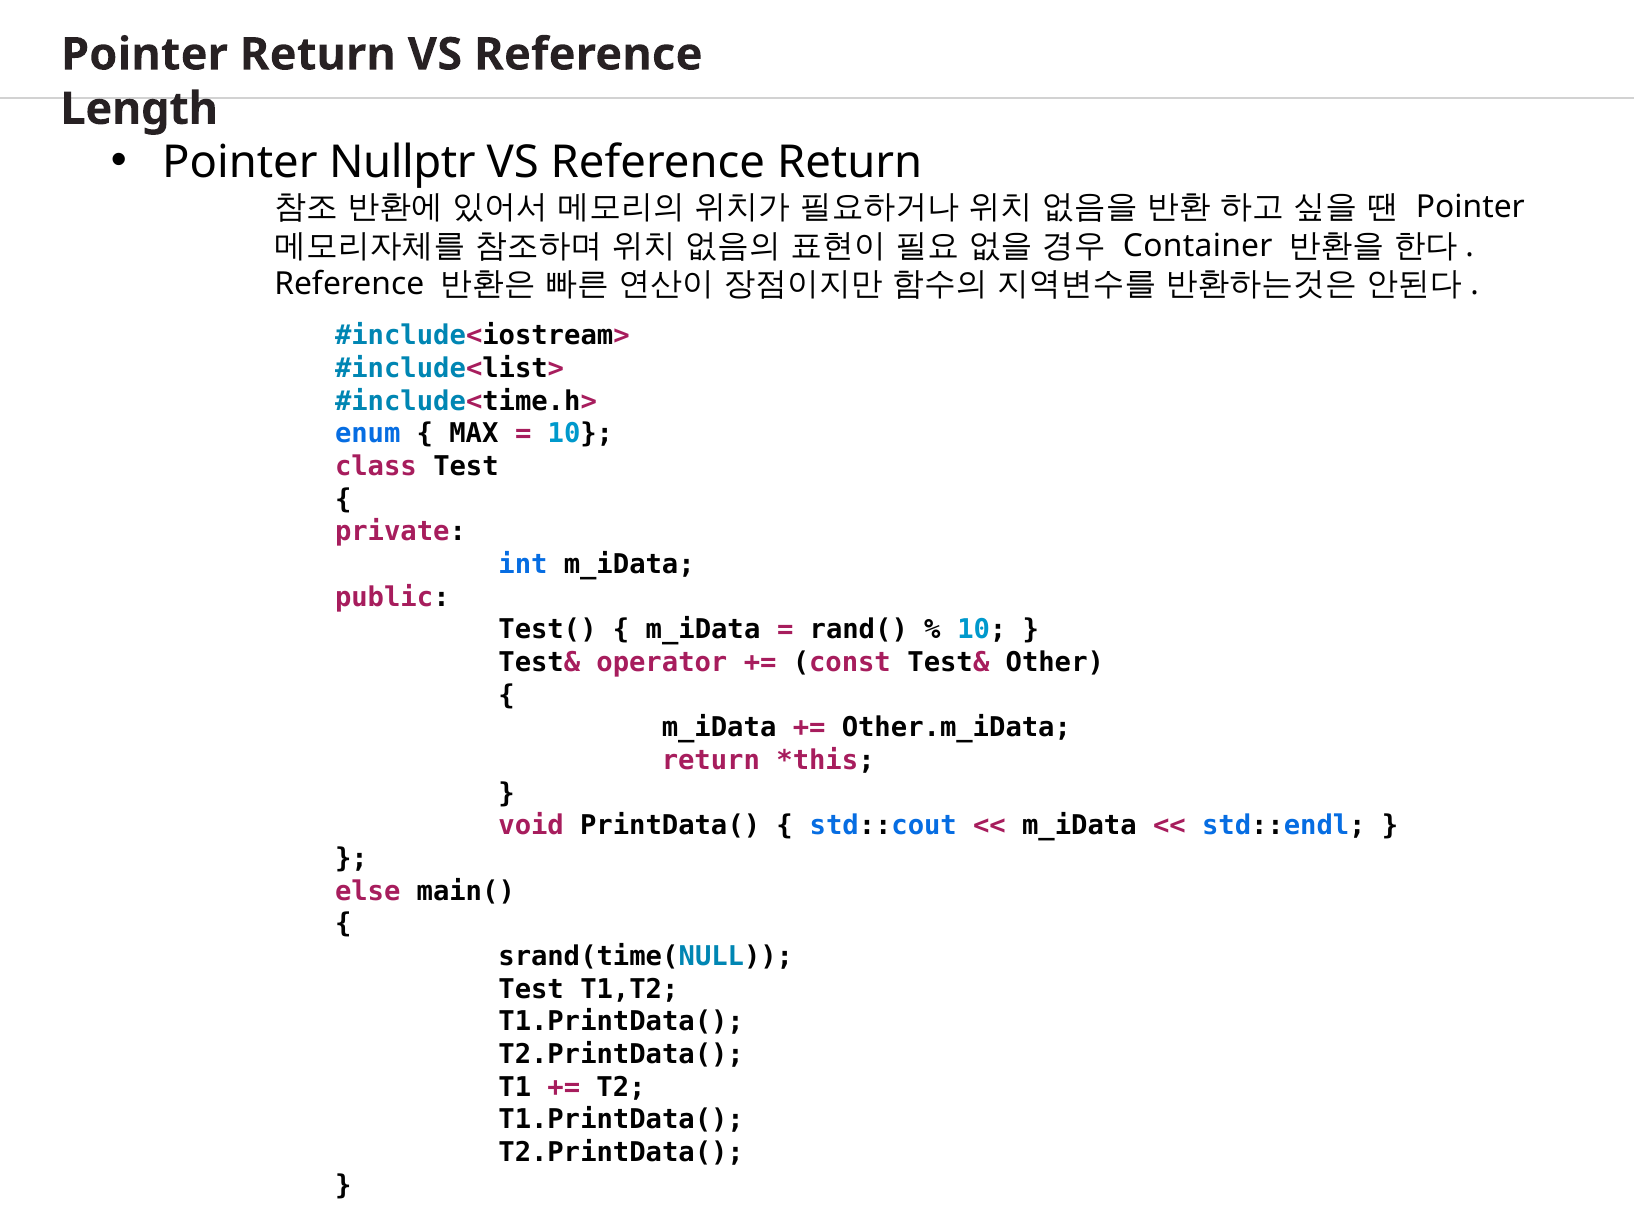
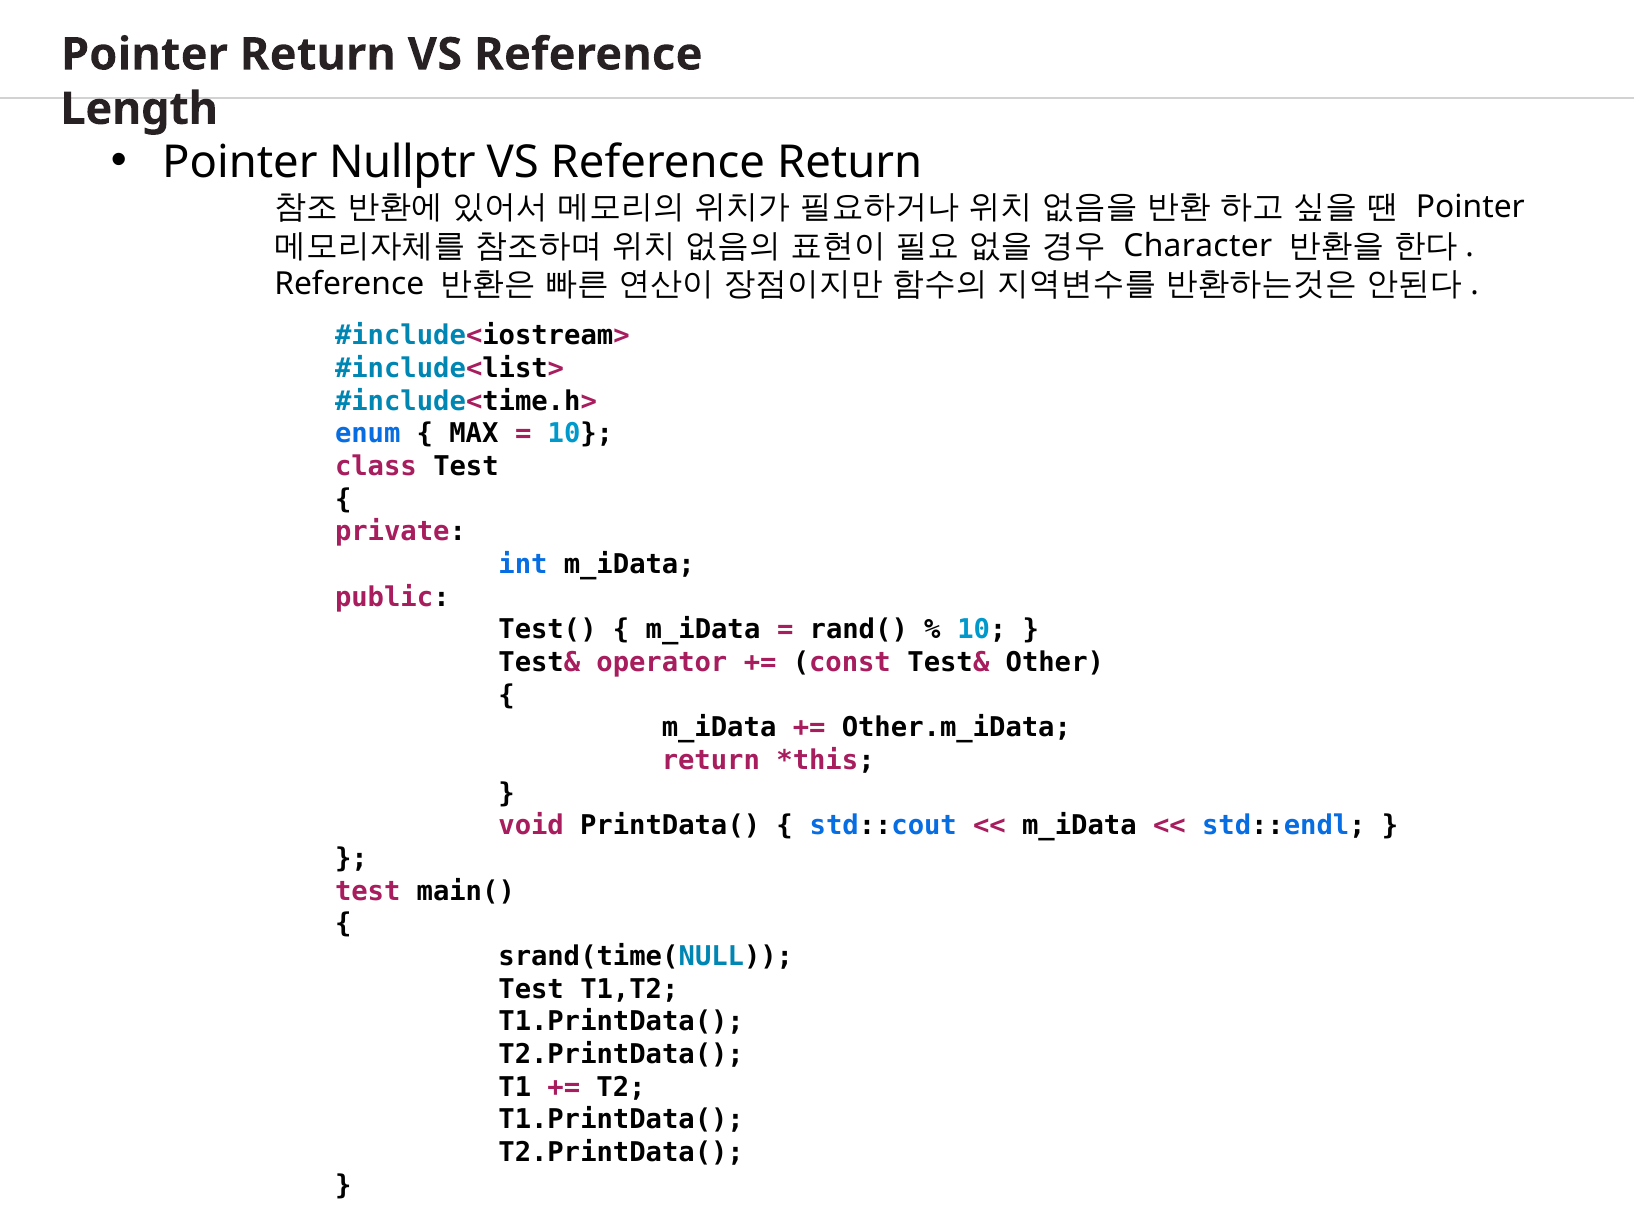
Container: Container -> Character (1198, 246)
else: else -> test (368, 892)
